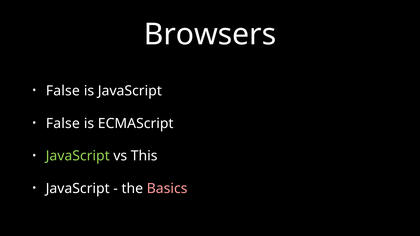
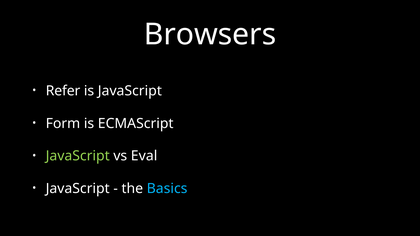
False: False -> Refer (63, 91)
False: False -> Form (63, 124)
This: This -> Eval (144, 156)
Basics colour: pink -> light blue (167, 189)
